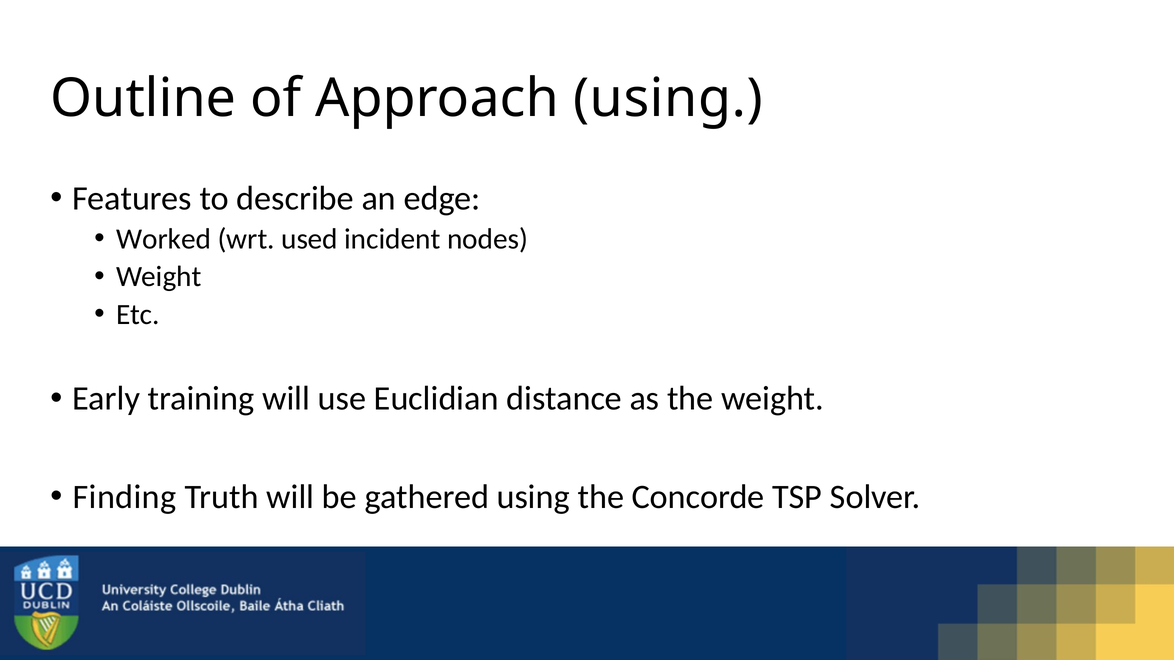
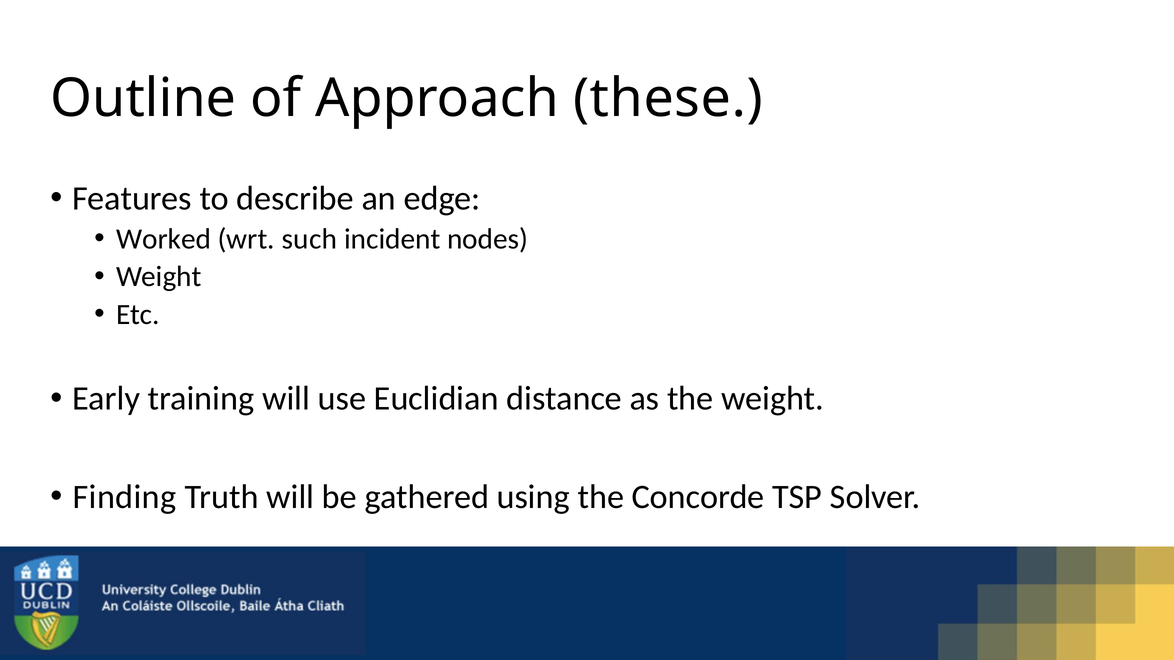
Approach using: using -> these (668, 99)
used: used -> such (309, 239)
